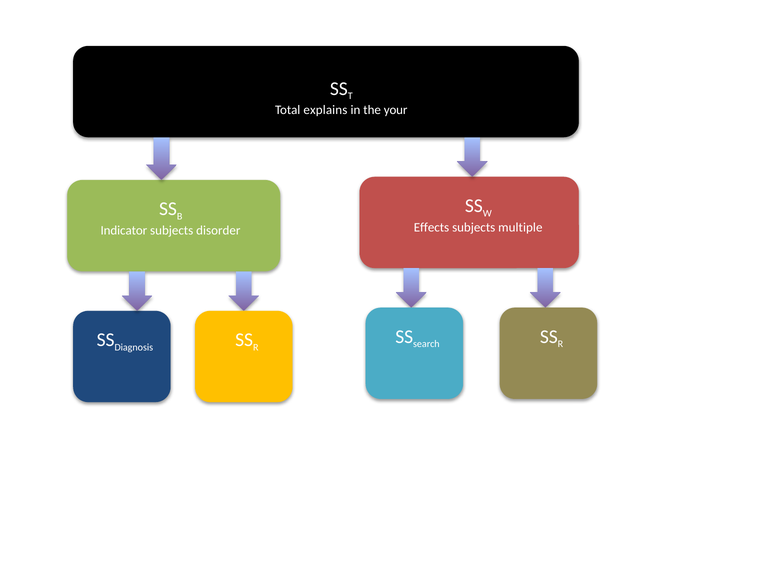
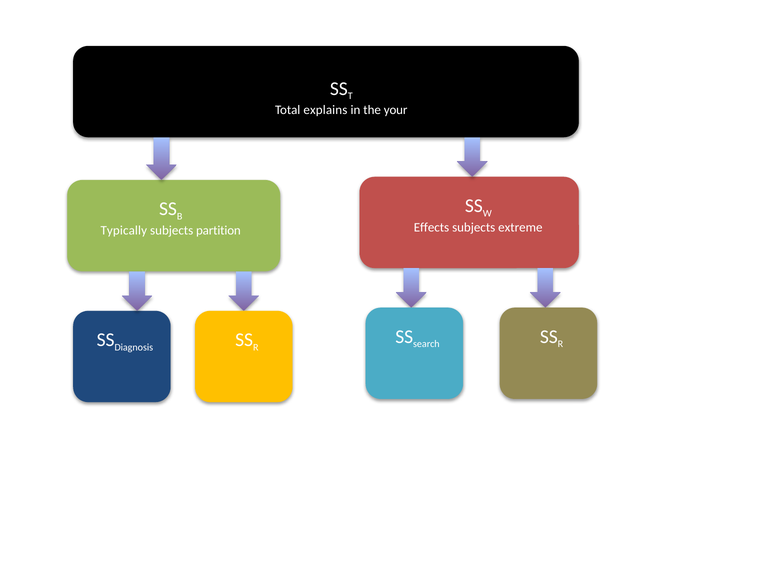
multiple: multiple -> extreme (520, 227)
Indicator: Indicator -> Typically (124, 230)
disorder: disorder -> partition (218, 230)
